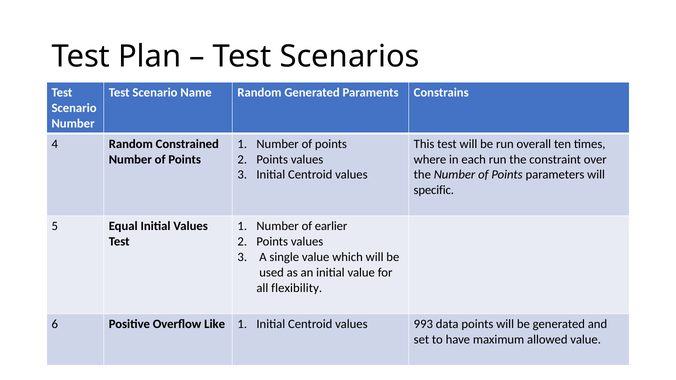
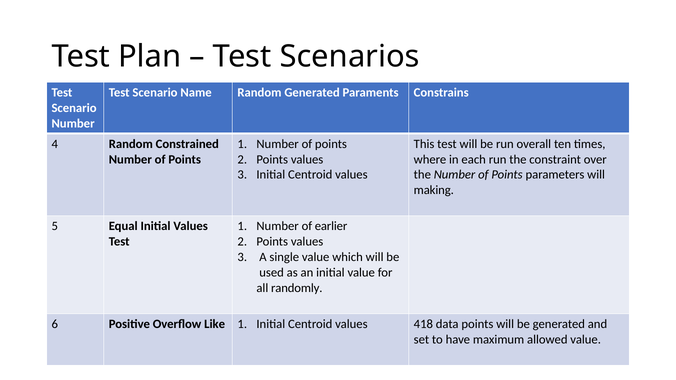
specific: specific -> making (434, 190)
flexibility: flexibility -> randomly (297, 288)
993: 993 -> 418 (423, 324)
